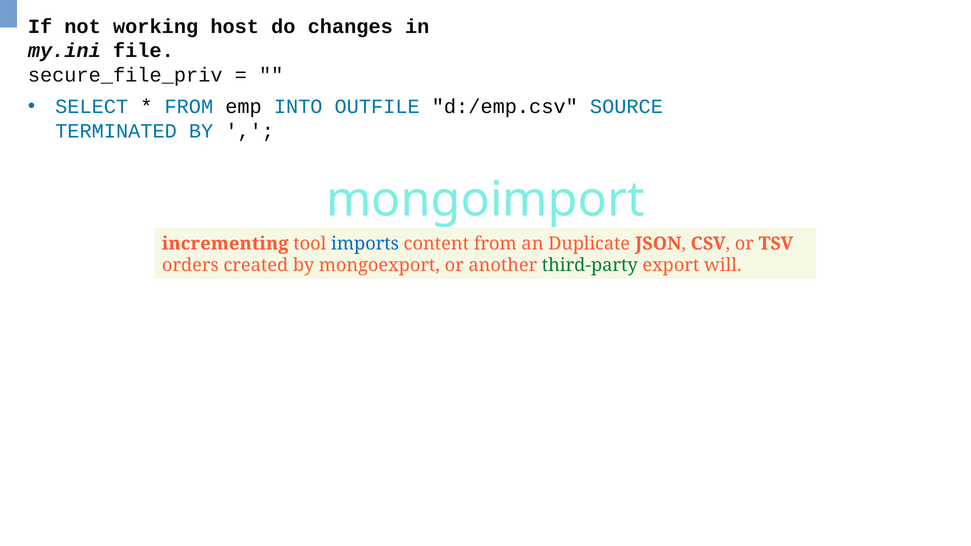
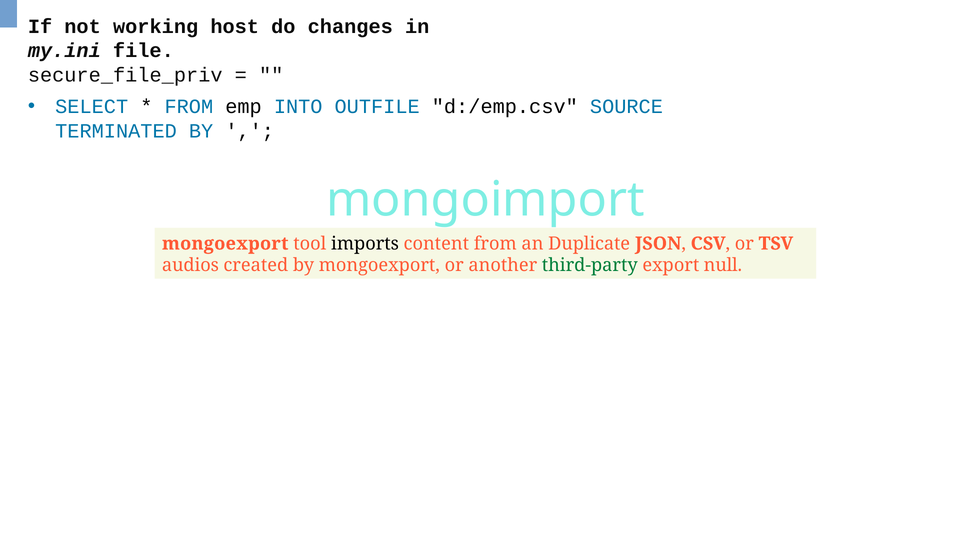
incrementing: incrementing -> mongoexport (225, 244)
imports colour: blue -> black (365, 244)
orders: orders -> audios (190, 266)
will: will -> null (723, 266)
